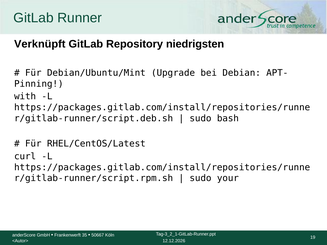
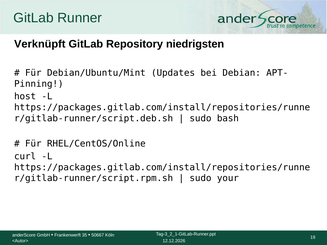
Upgrade: Upgrade -> Updates (173, 73)
with: with -> host (25, 97)
RHEL/CentOS/Latest: RHEL/CentOS/Latest -> RHEL/CentOS/Online (96, 144)
